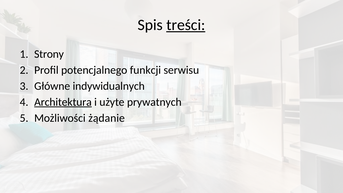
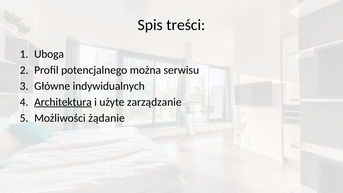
treści underline: present -> none (186, 25)
Strony: Strony -> Uboga (49, 54)
funkcji: funkcji -> można (145, 70)
prywatnych: prywatnych -> zarządzanie (154, 102)
